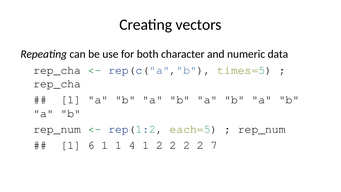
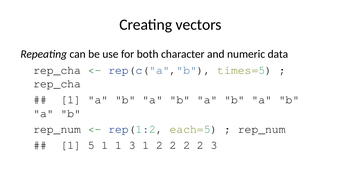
6: 6 -> 5 (91, 145)
1 4: 4 -> 3 (132, 145)
2 7: 7 -> 3 (214, 145)
